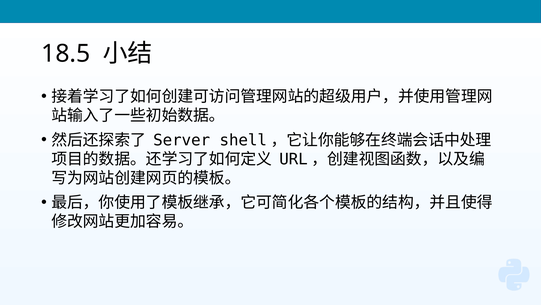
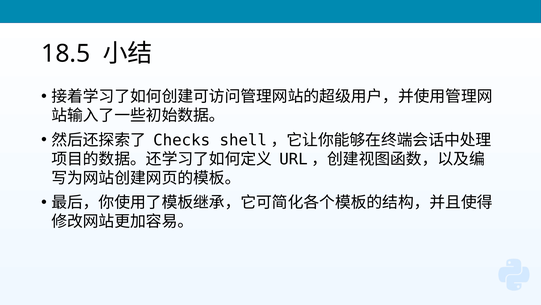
Server: Server -> Checks (182, 140)
